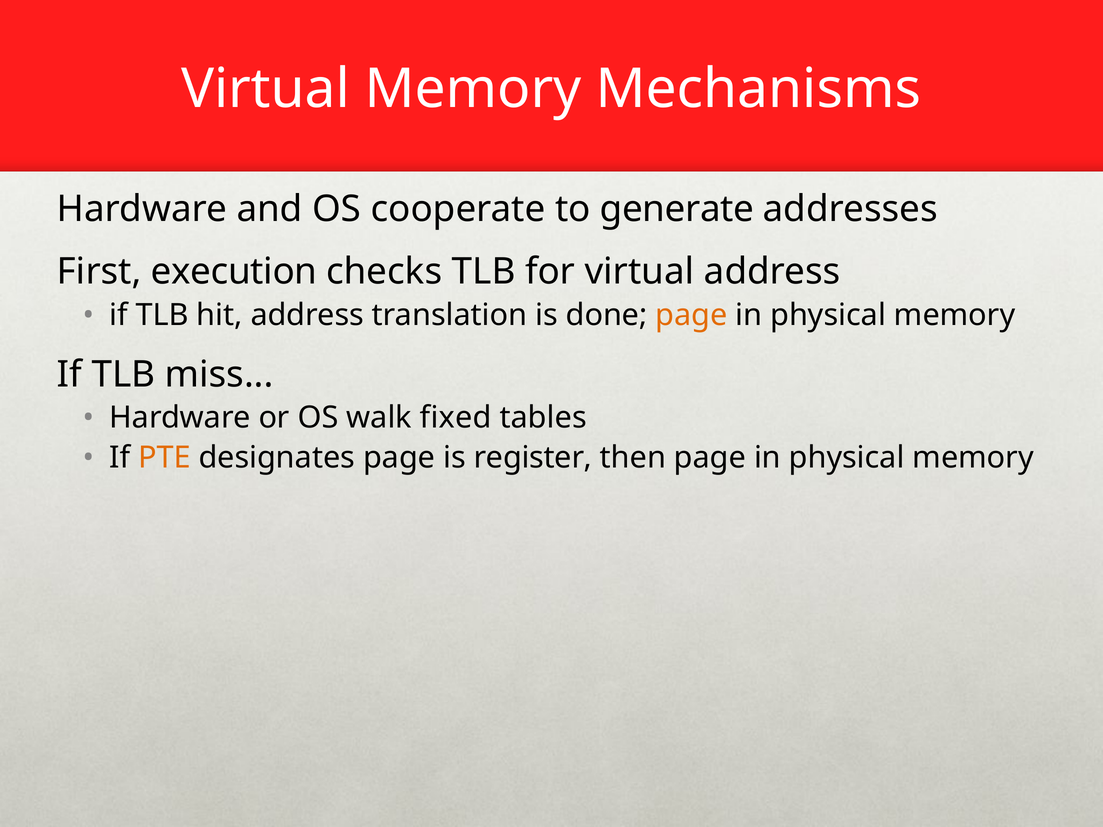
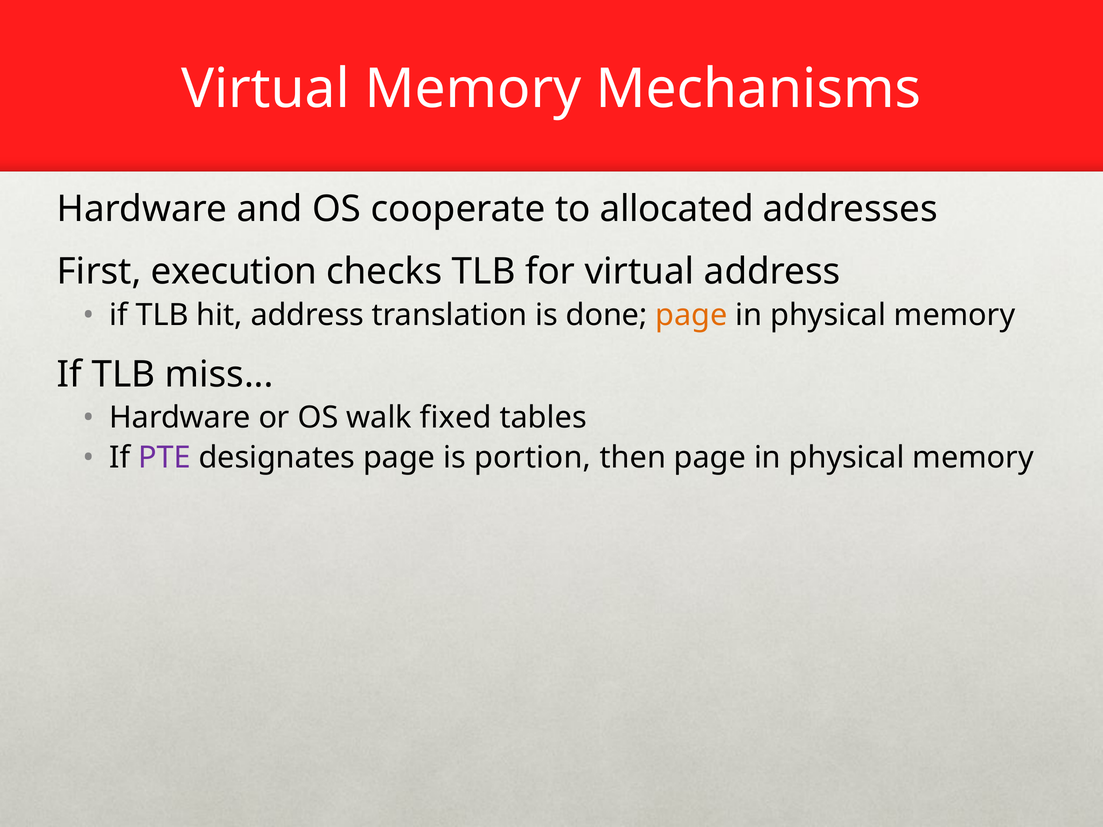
generate: generate -> allocated (677, 209)
PTE colour: orange -> purple (164, 458)
register: register -> portion (533, 458)
